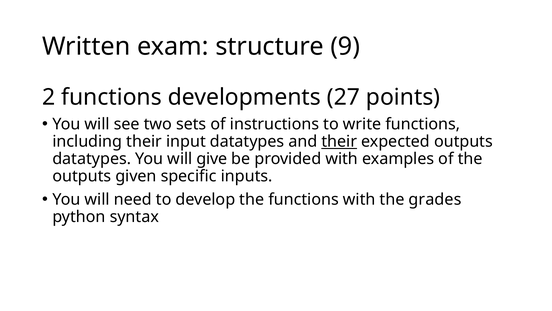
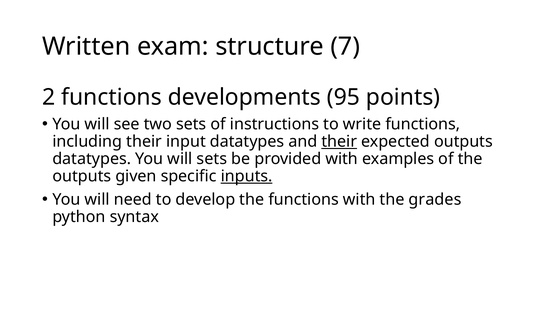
9: 9 -> 7 (345, 46)
27: 27 -> 95 (343, 97)
will give: give -> sets (212, 159)
inputs underline: none -> present (247, 176)
